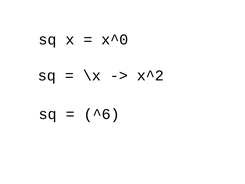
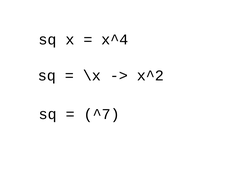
x^0: x^0 -> x^4 (115, 39)
^6: ^6 -> ^7 (102, 114)
